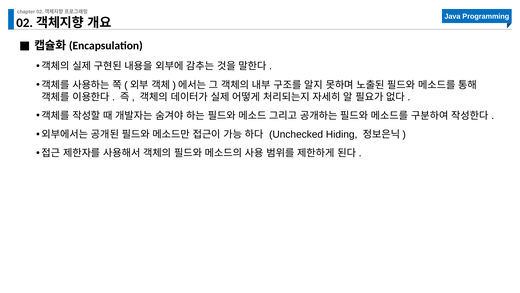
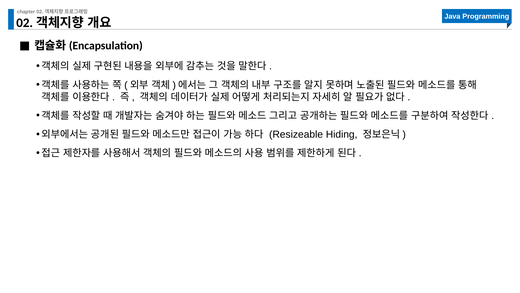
Unchecked: Unchecked -> Resizeable (296, 134)
